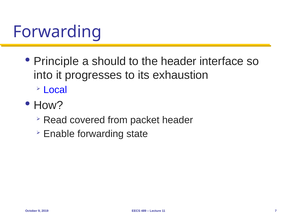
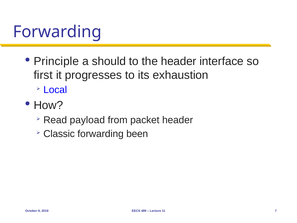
into: into -> first (43, 75)
covered: covered -> payload (87, 120)
Enable: Enable -> Classic (59, 134)
state: state -> been (137, 134)
